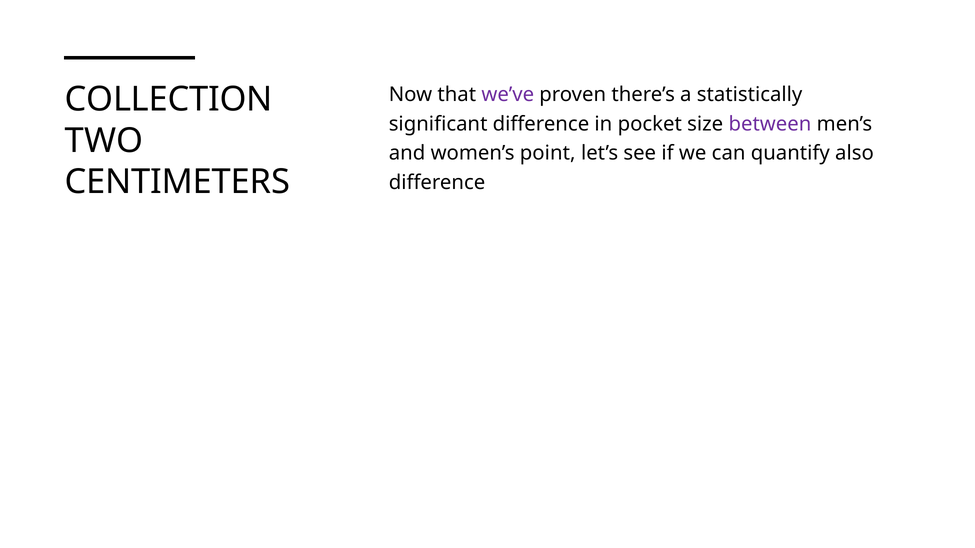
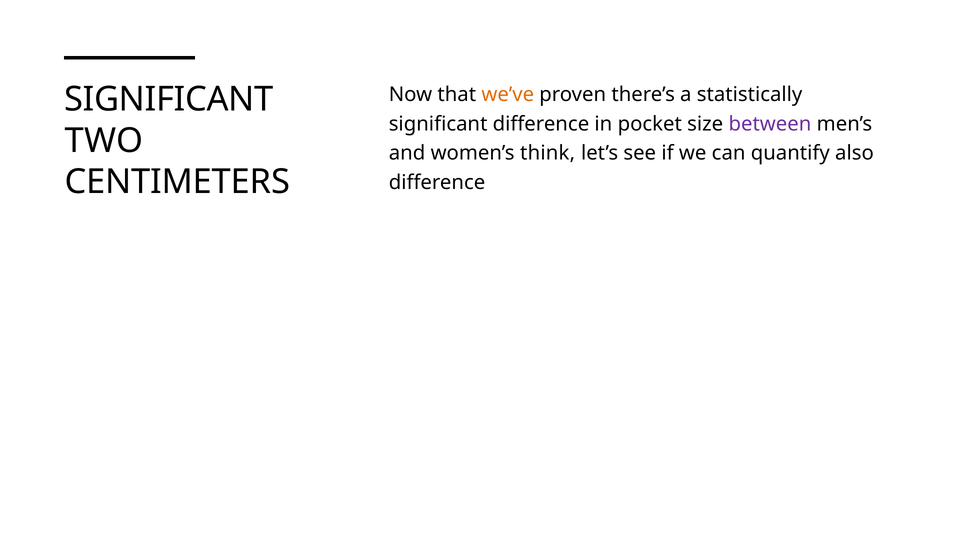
we’ve colour: purple -> orange (508, 95)
COLLECTION: COLLECTION -> SIGNIFICANT (169, 99)
point: point -> think (548, 153)
